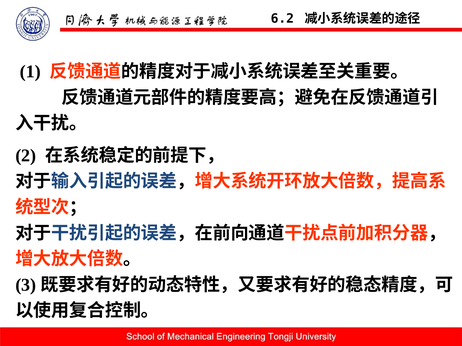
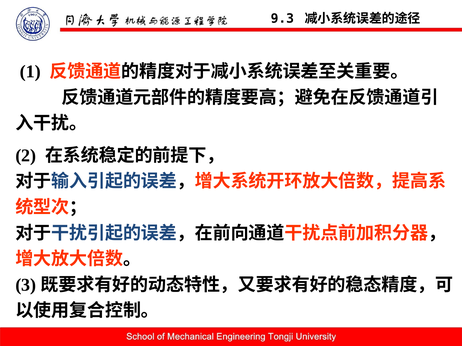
6.2: 6.2 -> 9.3 (282, 19)
